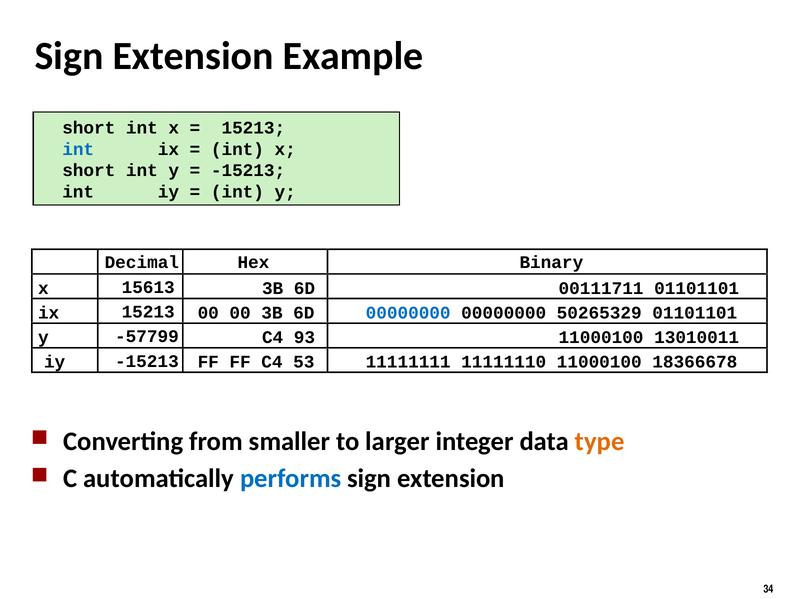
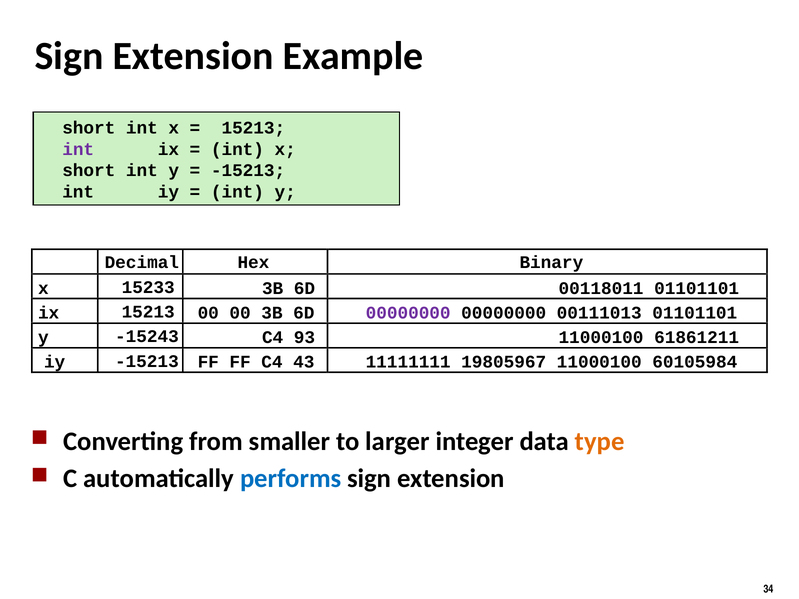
int colour: blue -> purple (78, 149)
15613: 15613 -> 15233 (148, 287)
00111711: 00111711 -> 00118011 (601, 288)
00000000 colour: blue -> purple (408, 313)
50265329: 50265329 -> 00111013 (599, 313)
-57799: -57799 -> -15243 (147, 337)
13010011: 13010011 -> 61861211 (697, 338)
53: 53 -> 43 (304, 362)
11111110: 11111110 -> 19805967 (504, 362)
18366678: 18366678 -> 60105984 (695, 362)
